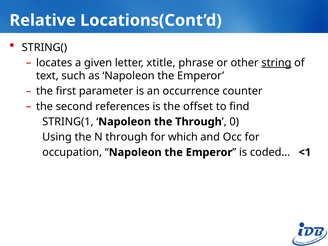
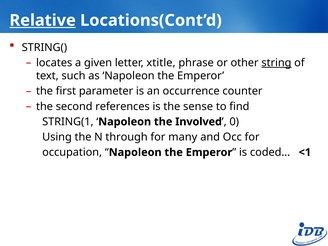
Relative underline: none -> present (43, 20)
offset: offset -> sense (198, 106)
the Through: Through -> Involved (199, 122)
which: which -> many (183, 137)
